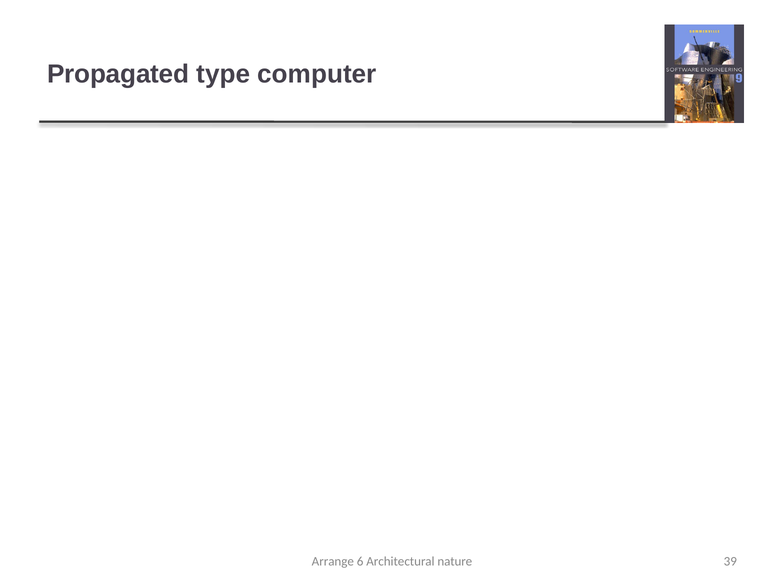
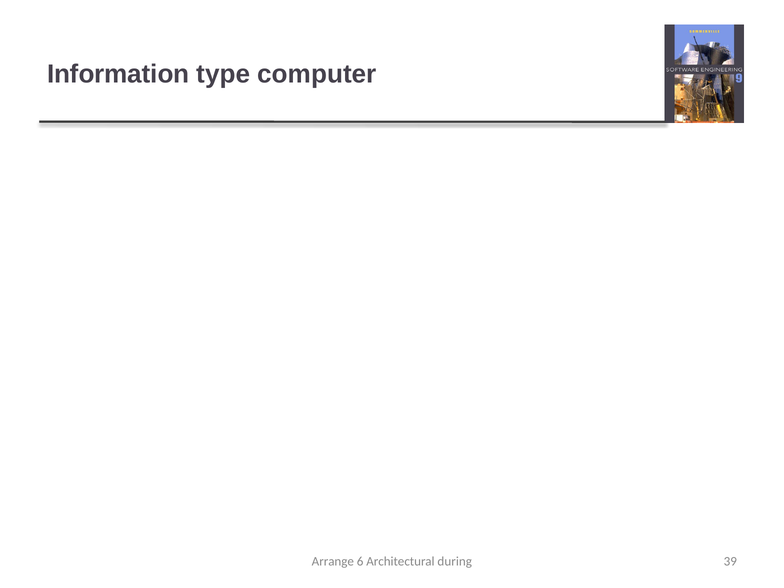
Propagated: Propagated -> Information (118, 74)
nature: nature -> during (455, 561)
